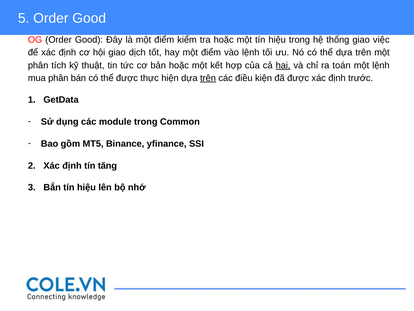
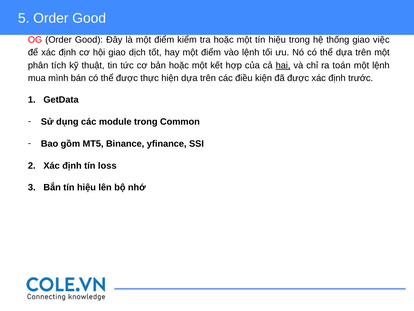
mua phân: phân -> mình (58, 78)
trên underline: present -> none (208, 78)
tăng: tăng -> loss (107, 165)
